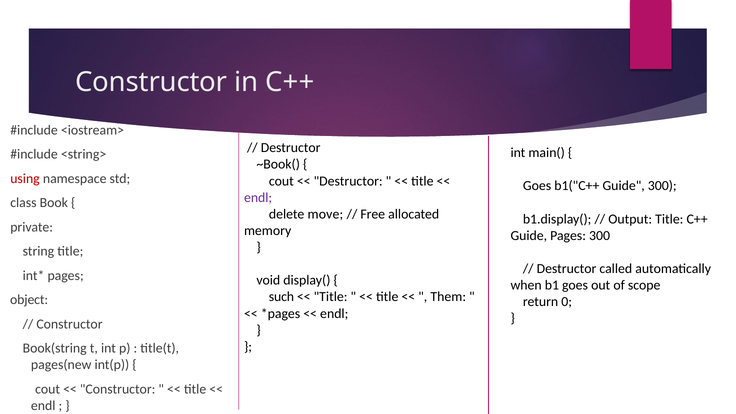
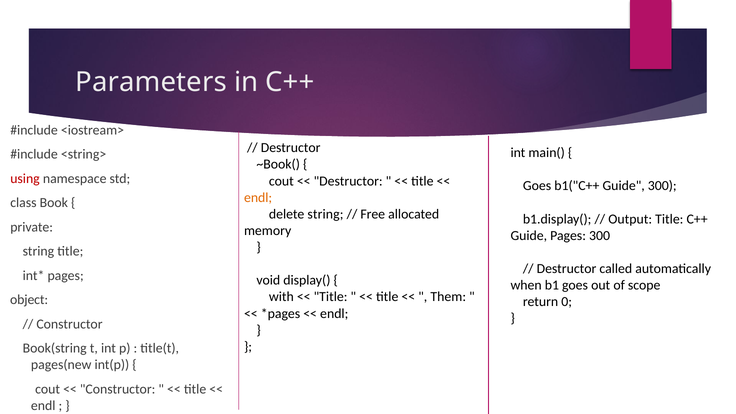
Constructor: Constructor -> Parameters (151, 82)
endl colour: purple -> orange (258, 198)
delete move: move -> string (325, 214)
such: such -> with (281, 297)
